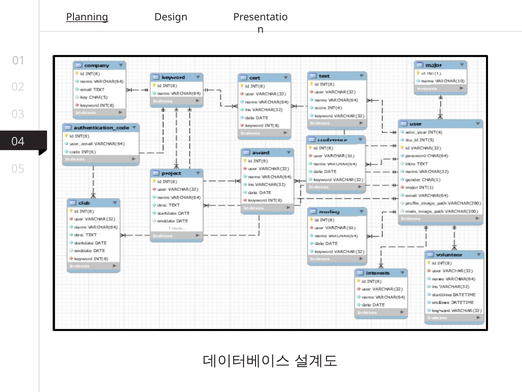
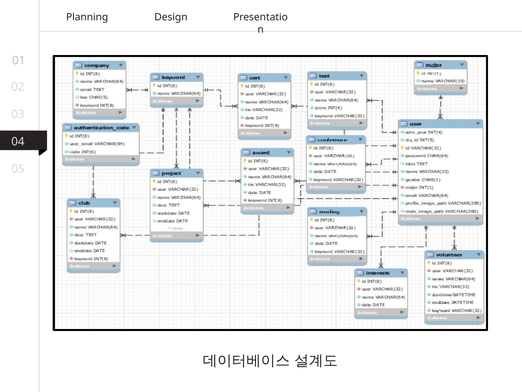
Planning underline: present -> none (87, 17)
